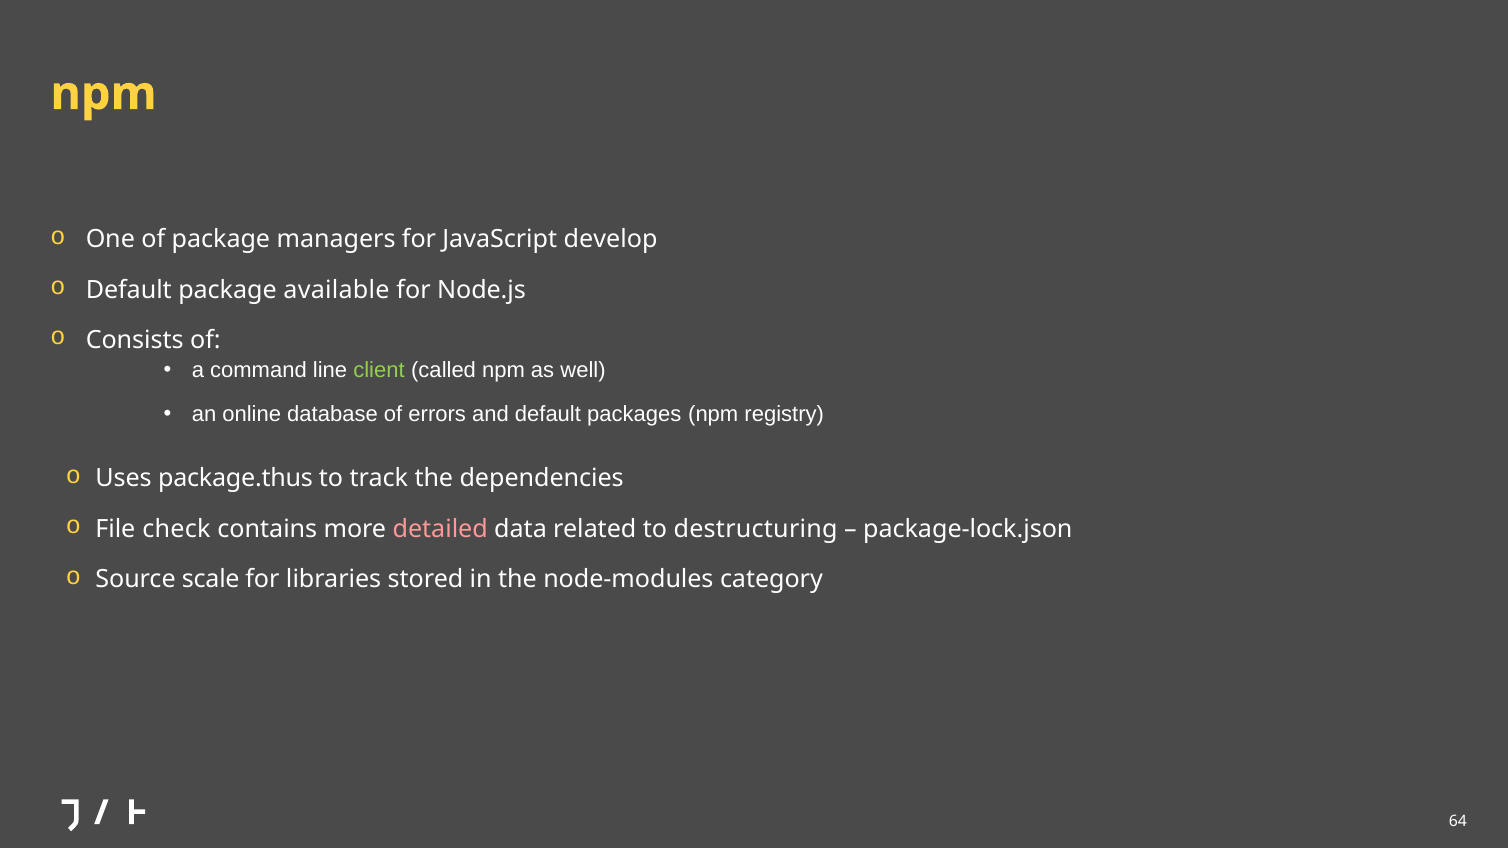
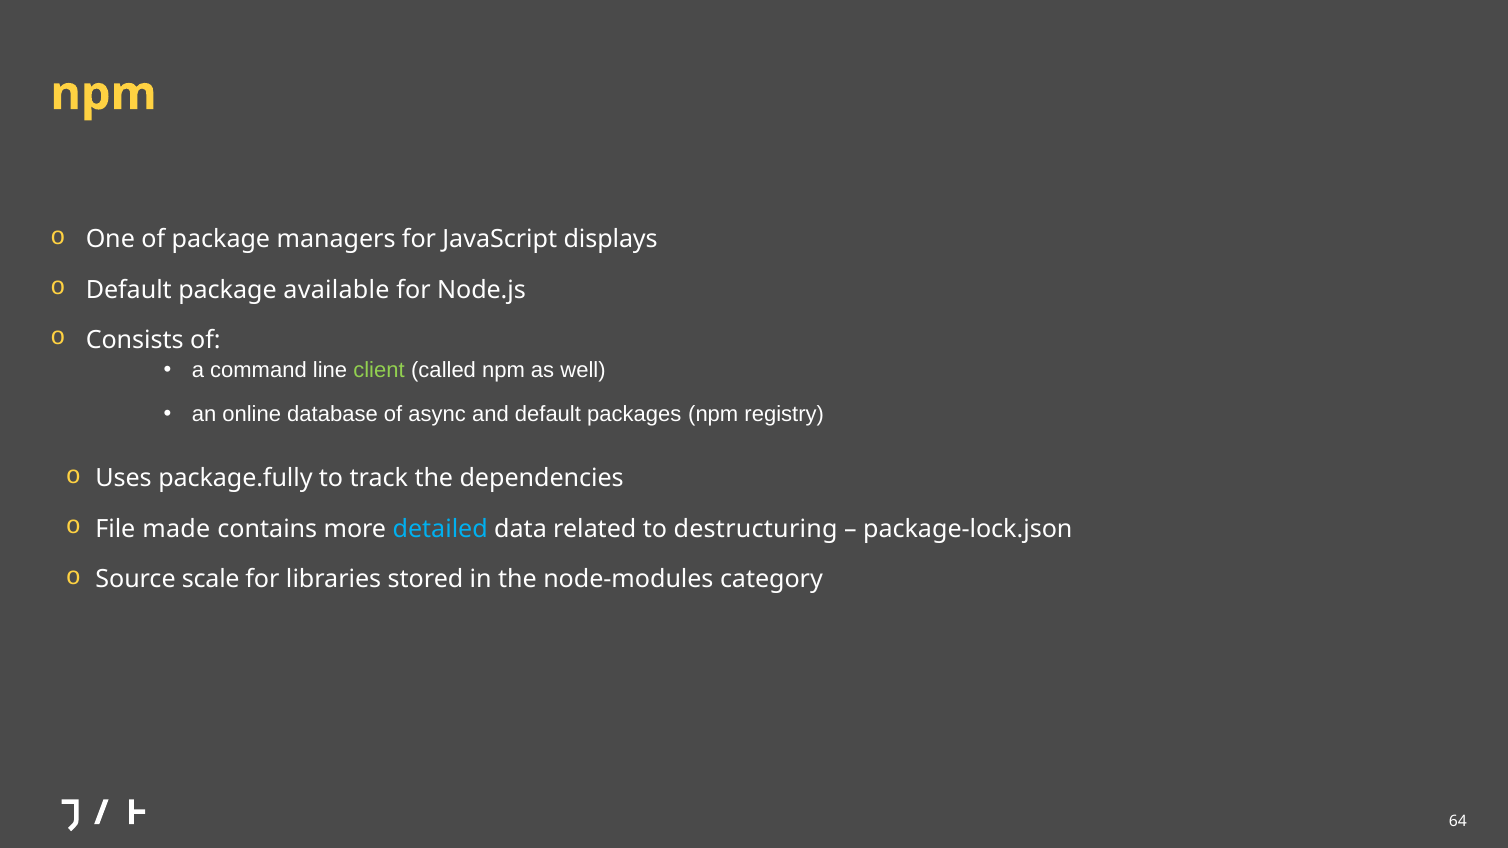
develop: develop -> displays (611, 240)
errors: errors -> async (437, 414)
package.thus: package.thus -> package.fully (235, 479)
check: check -> made (176, 529)
detailed colour: pink -> light blue (440, 529)
